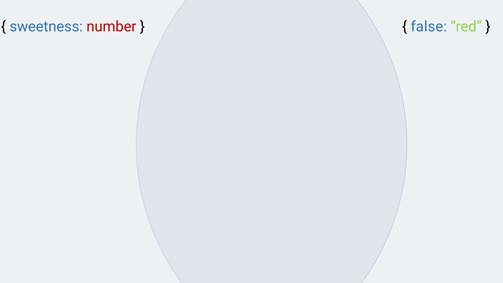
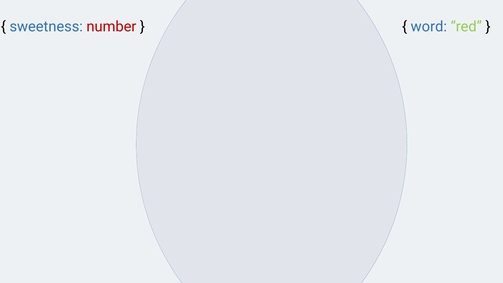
false: false -> word (429, 27)
